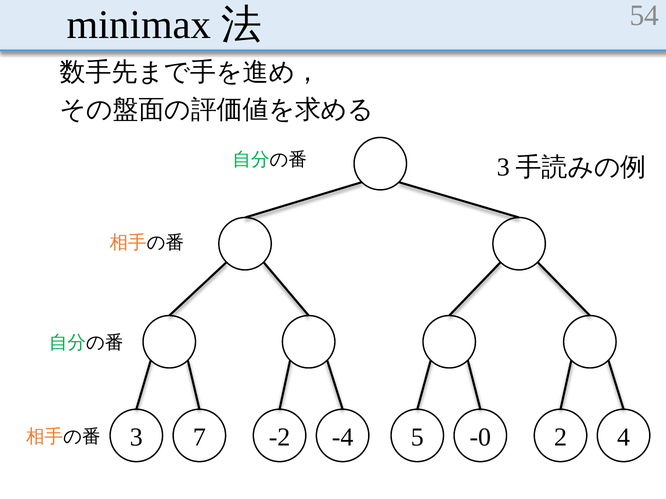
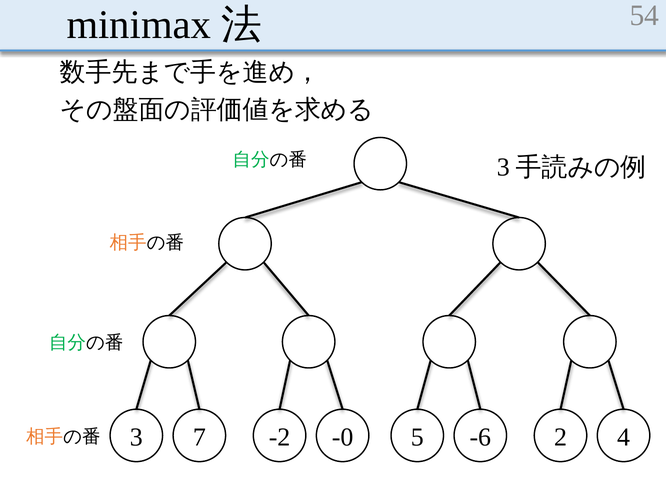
-4: -4 -> -0 (343, 438)
-0: -0 -> -6 (480, 438)
